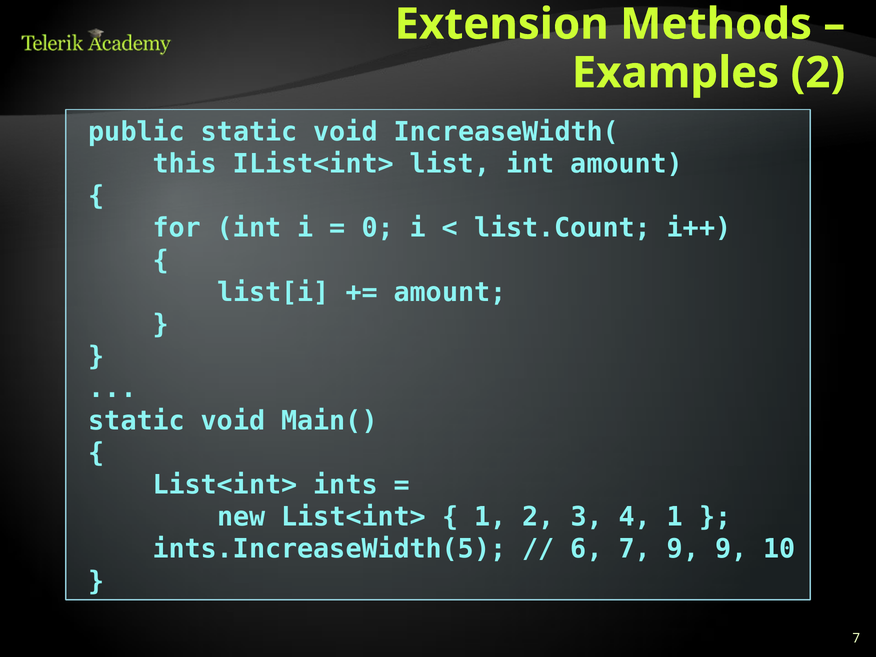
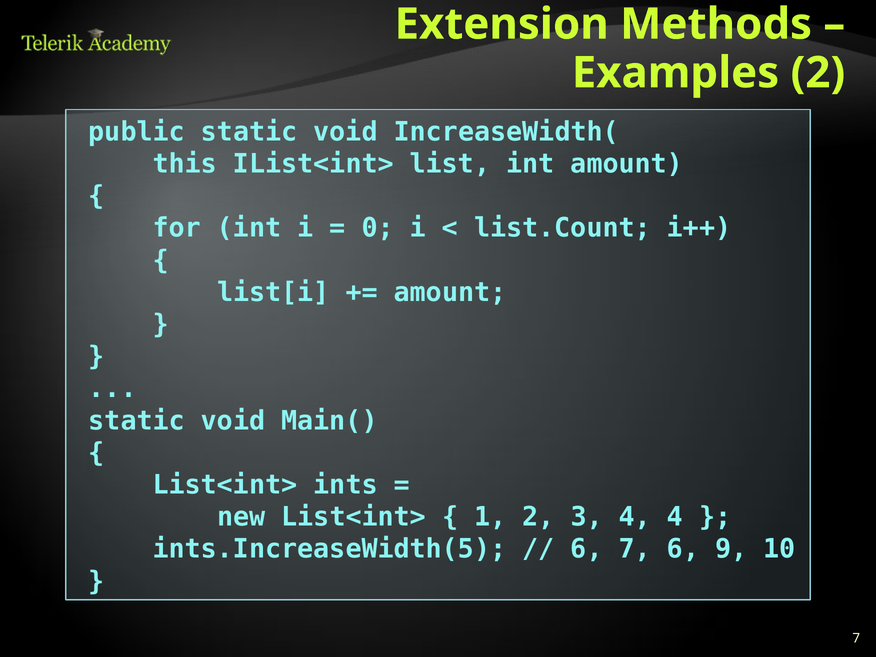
4 1: 1 -> 4 (675, 517)
7 9: 9 -> 6 (683, 549)
